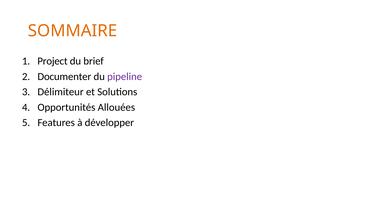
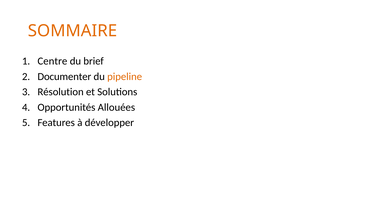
Project: Project -> Centre (52, 61)
pipeline colour: purple -> orange (125, 77)
Délimiteur: Délimiteur -> Résolution (61, 92)
